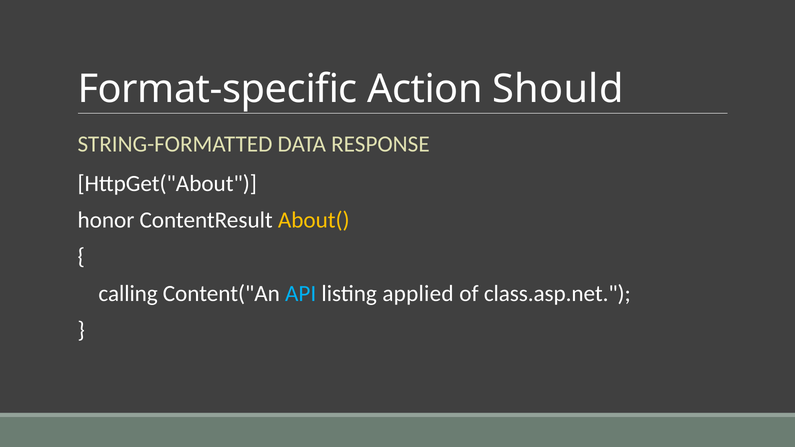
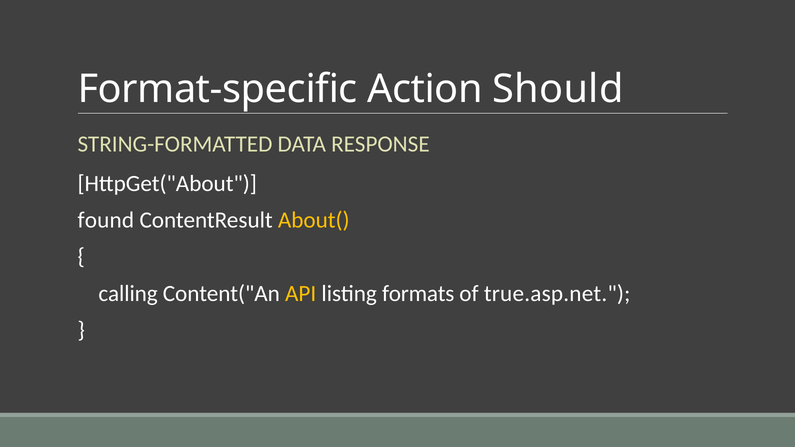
honor: honor -> found (106, 220)
API colour: light blue -> yellow (301, 293)
applied: applied -> formats (418, 293)
class.asp.net: class.asp.net -> true.asp.net (557, 293)
